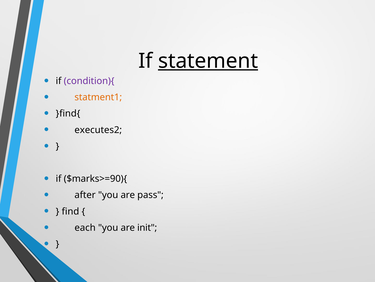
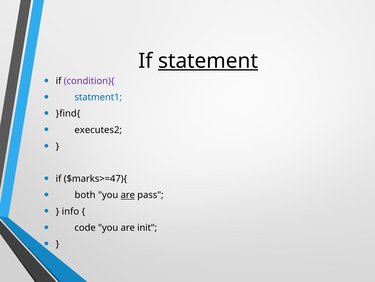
statment1 colour: orange -> blue (98, 97)
$marks>=90){: $marks>=90){ -> $marks>=47){ (95, 178)
after: after -> both (85, 195)
are underline: none -> present (128, 195)
find: find -> info (70, 211)
each: each -> code (85, 227)
